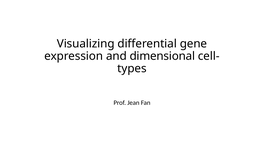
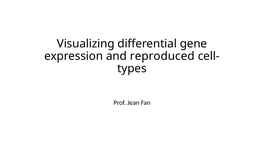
dimensional: dimensional -> reproduced (162, 56)
